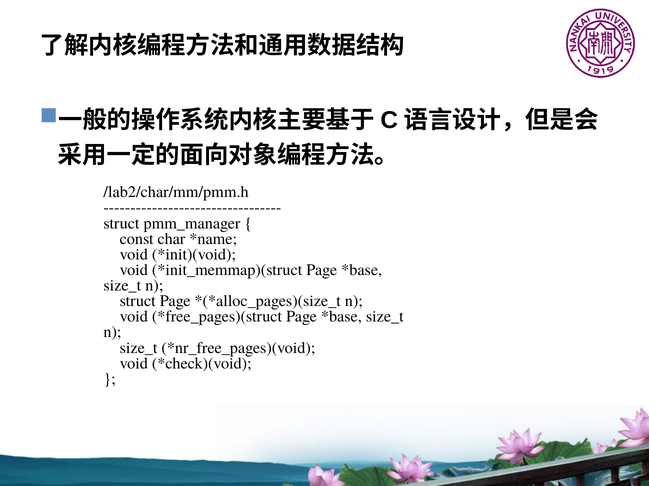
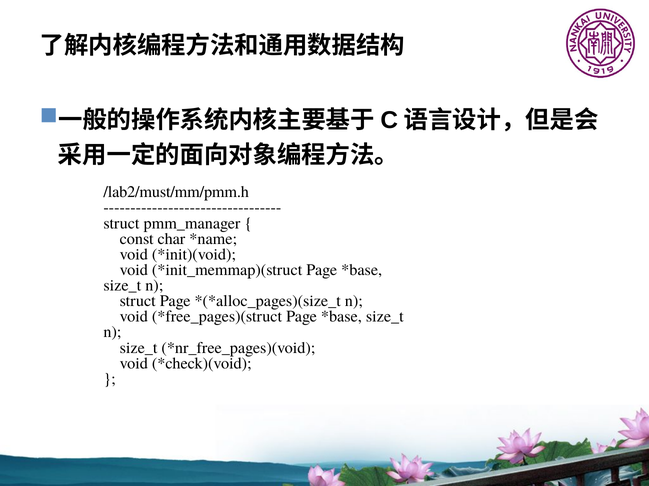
/lab2/char/mm/pmm.h: /lab2/char/mm/pmm.h -> /lab2/must/mm/pmm.h (176, 192)
